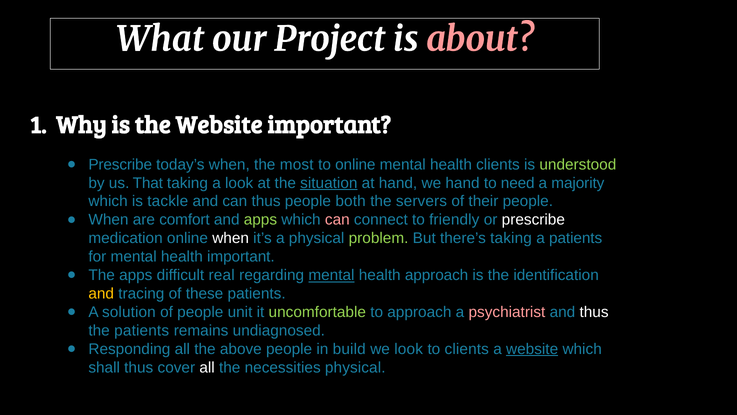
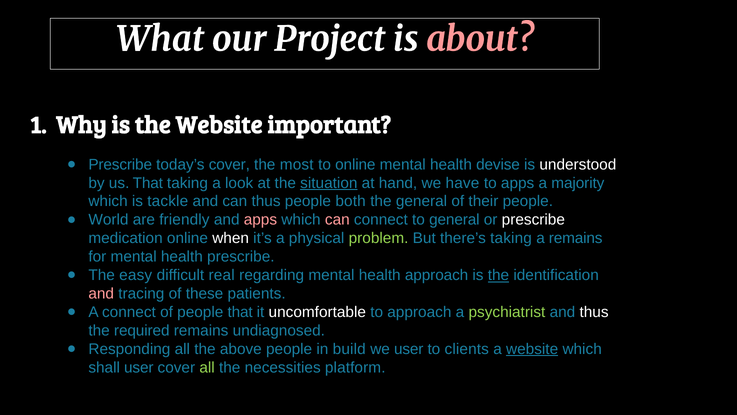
today’s when: when -> cover (229, 164)
health clients: clients -> devise (498, 164)
understood colour: light green -> white (578, 164)
we hand: hand -> have (462, 183)
to need: need -> apps (518, 183)
the servers: servers -> general (422, 201)
When: When -> World (108, 220)
comfort: comfort -> friendly (184, 220)
apps colour: light green -> pink (260, 220)
to friendly: friendly -> general (454, 220)
a patients: patients -> remains (576, 238)
health important: important -> prescribe (241, 257)
The apps: apps -> easy (136, 275)
mental underline: present -> none (331, 275)
the underline: none -> present (498, 275)
and colour: yellow -> pink (101, 293)
A solution: solution -> connect (129, 312)
people unit: unit -> that (240, 312)
uncomfortable colour: light green -> white (317, 312)
psychiatrist colour: pink -> light green (507, 312)
the patients: patients -> required (142, 330)
we look: look -> user (409, 349)
shall thus: thus -> user (139, 367)
all colour: white -> light green (207, 367)
necessities physical: physical -> platform (355, 367)
